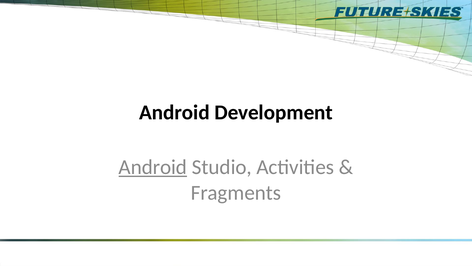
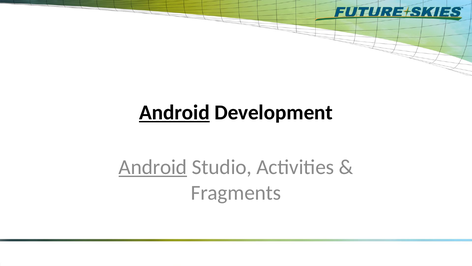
Android underline: none -> present (174, 112)
